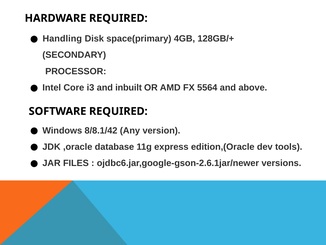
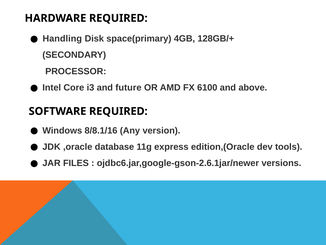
inbuilt: inbuilt -> future (128, 87)
5564: 5564 -> 6100 (207, 87)
8/8.1/42: 8/8.1/42 -> 8/8.1/16 (101, 130)
